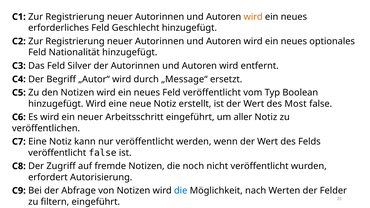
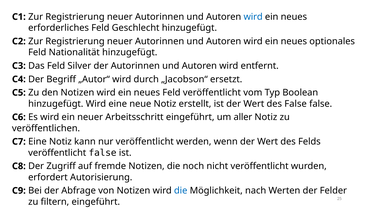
wird colour: orange -> blue (253, 17)
„Message“: „Message“ -> „Jacobson“ (184, 79)
des Most: Most -> False (296, 104)
